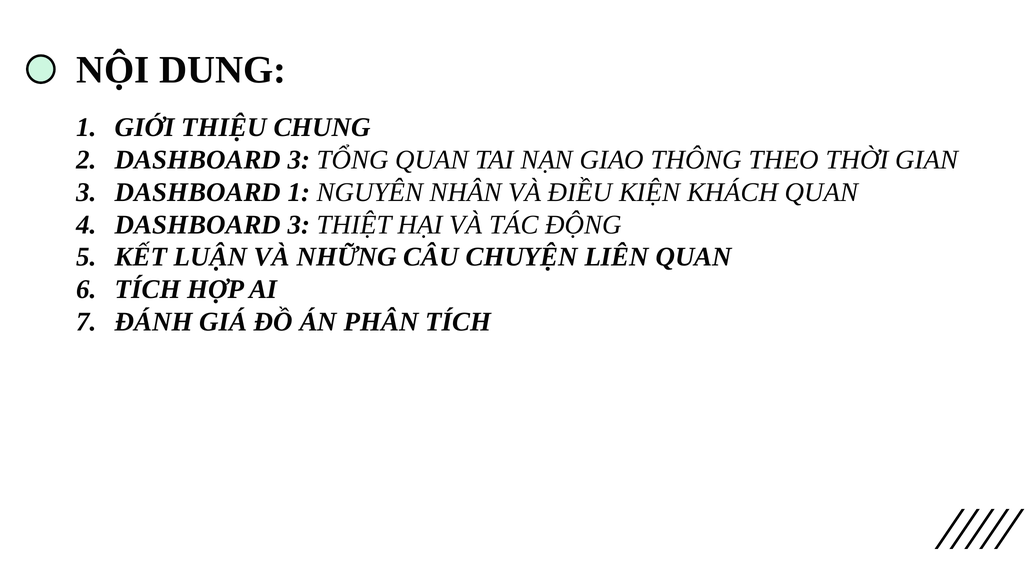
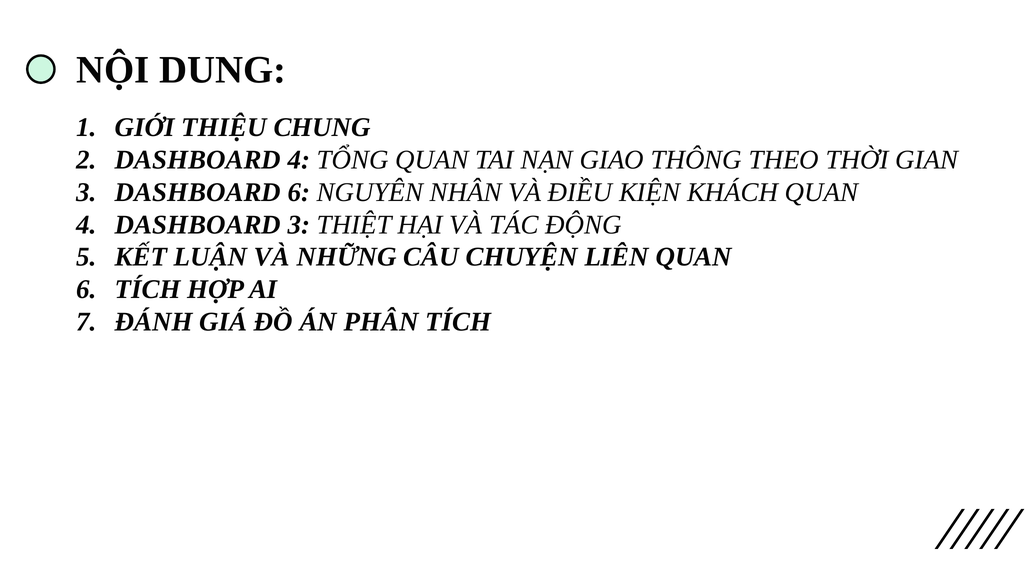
2 DASHBOARD 3: 3 -> 4 (299, 160)
DASHBOARD 1: 1 -> 6 (299, 192)
